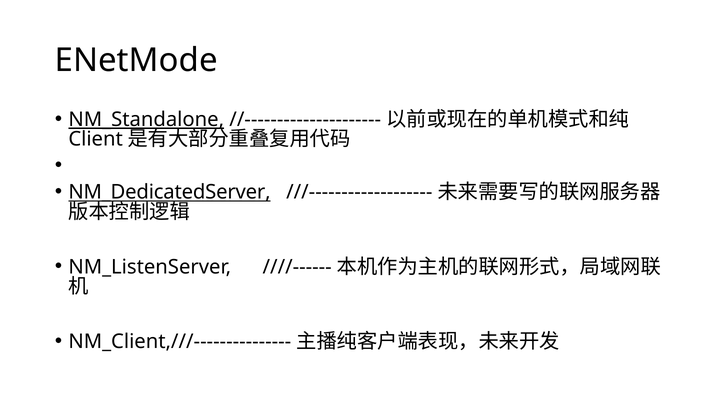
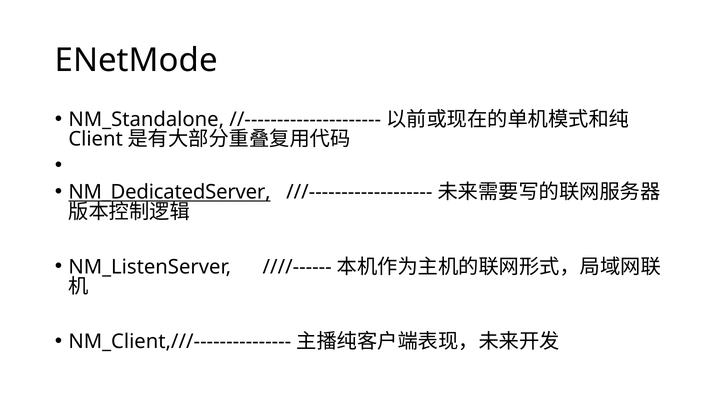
NM_Standalone underline: present -> none (146, 120)
